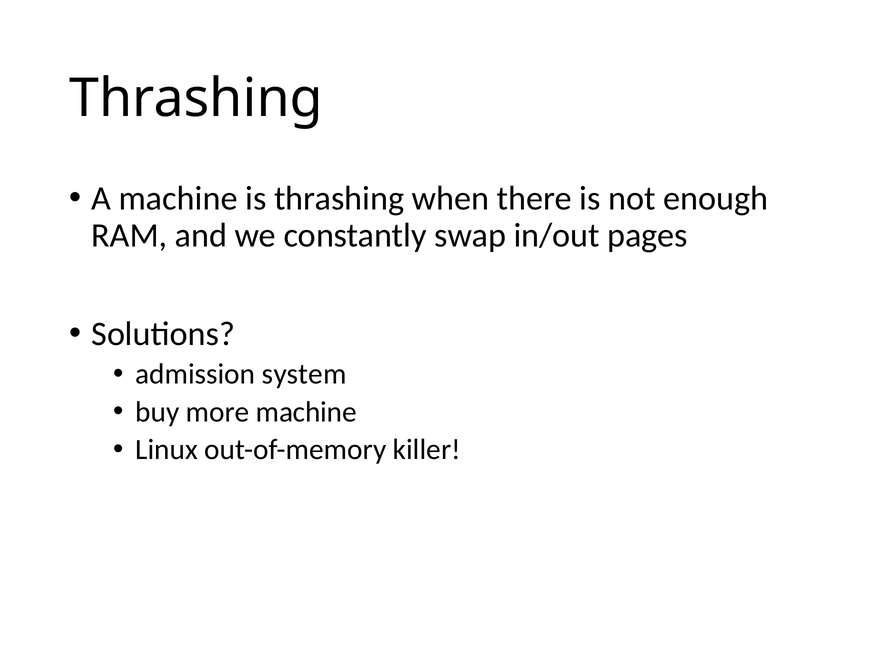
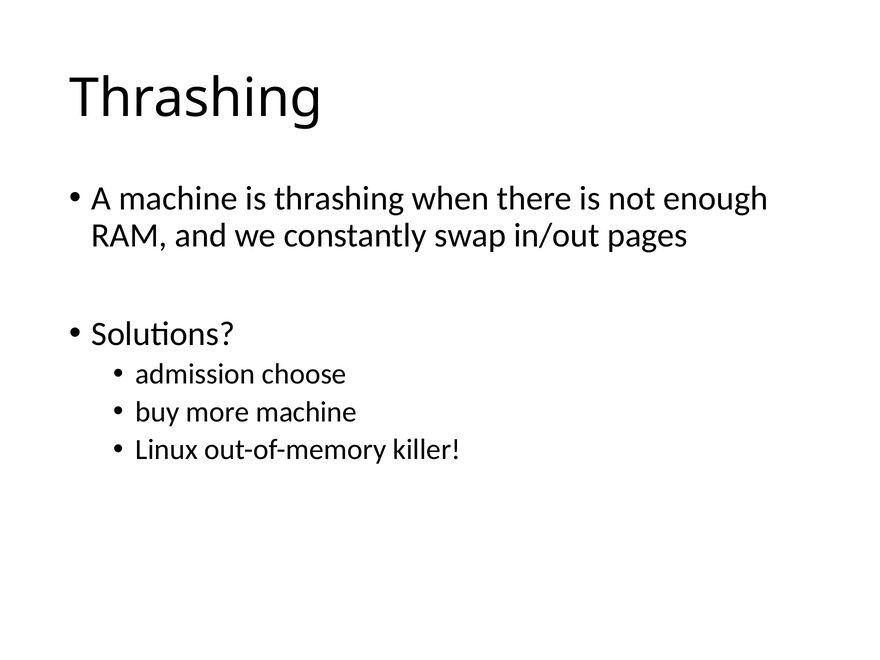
system: system -> choose (304, 374)
